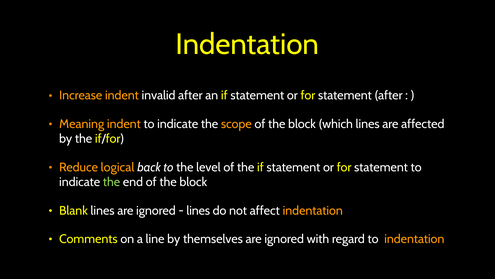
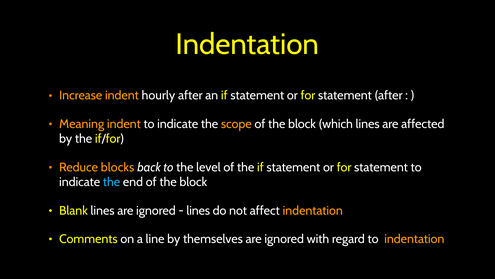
invalid: invalid -> hourly (158, 95)
logical: logical -> blocks (118, 167)
the colour: light green -> light blue (112, 182)
